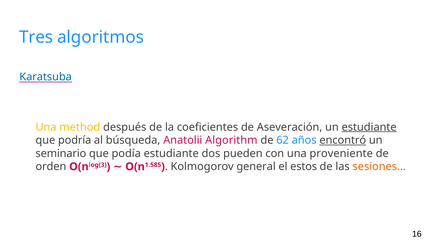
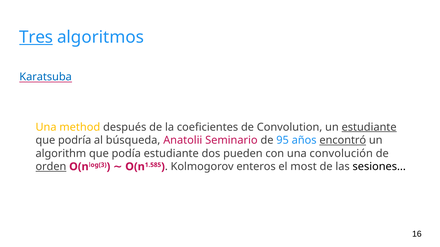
Tres underline: none -> present (36, 37)
Aseveración: Aseveración -> Convolution (290, 127)
Algorithm: Algorithm -> Seminario (231, 141)
62: 62 -> 95 (283, 141)
seminario: seminario -> algorithm (61, 154)
proveniente: proveniente -> convolución (341, 154)
general: general -> enteros (256, 167)
estos: estos -> most (304, 167)
sesiones colour: orange -> black (379, 167)
orden underline: none -> present (51, 167)
